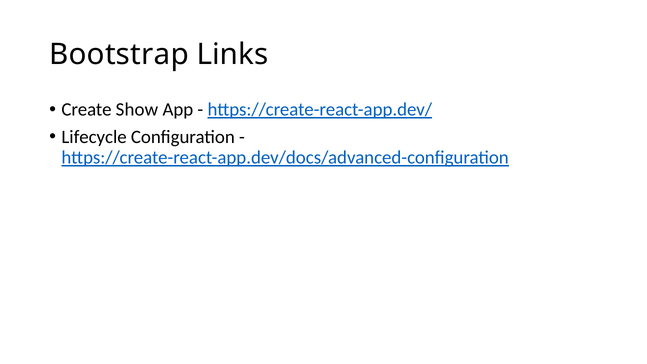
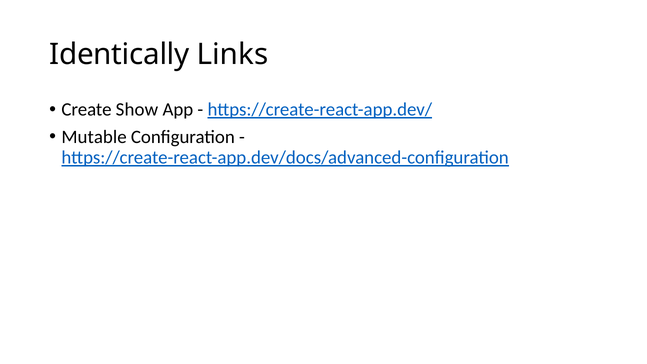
Bootstrap: Bootstrap -> Identically (119, 54)
Lifecycle: Lifecycle -> Mutable (94, 137)
